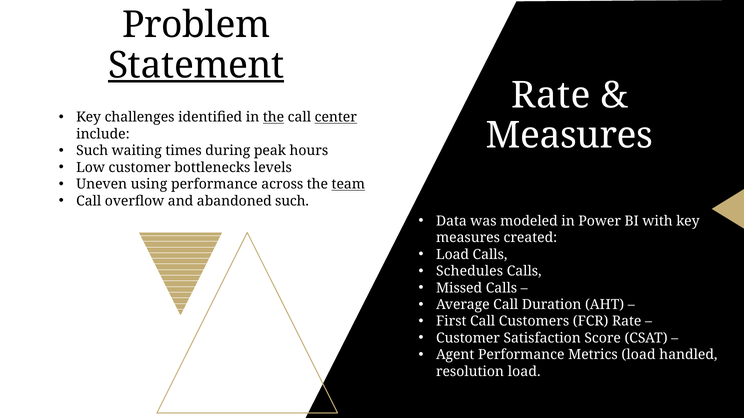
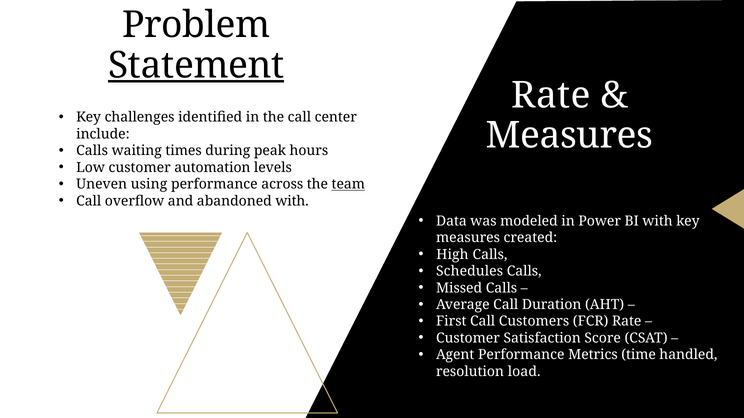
the underline: present -> none (274, 117)
center underline: present -> none (336, 117)
Such: Such -> Calls (92, 151)
bottlenecks: bottlenecks -> automation (212, 168)
abandoned such: such -> with (292, 201)
Load: Load -> High (452, 255)
Metrics load: load -> time (639, 355)
